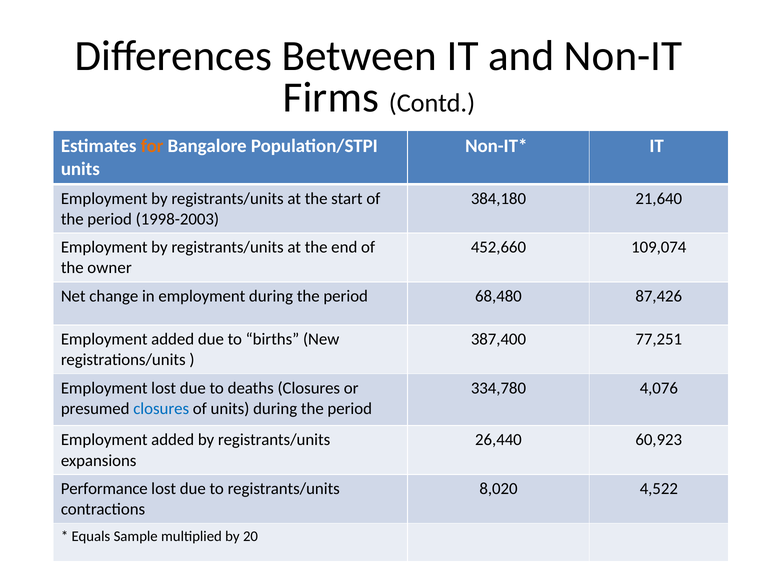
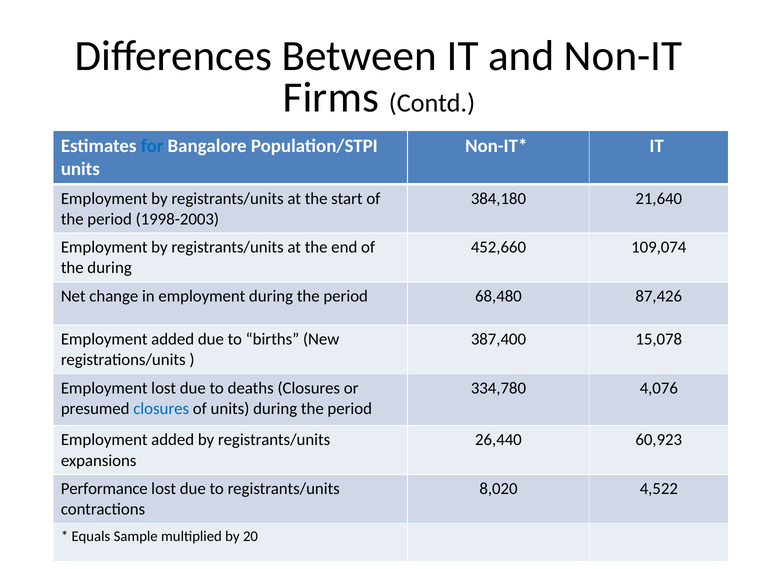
for colour: orange -> blue (152, 146)
the owner: owner -> during (110, 268)
77,251: 77,251 -> 15,078 (659, 339)
